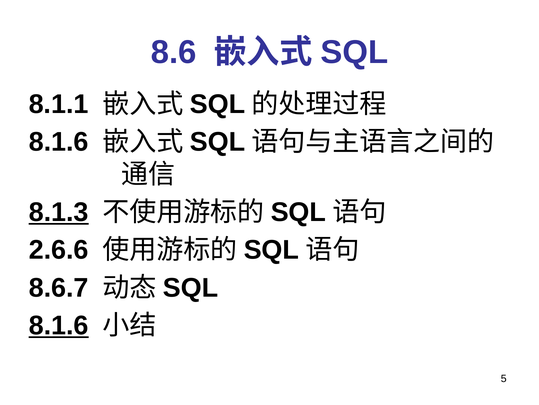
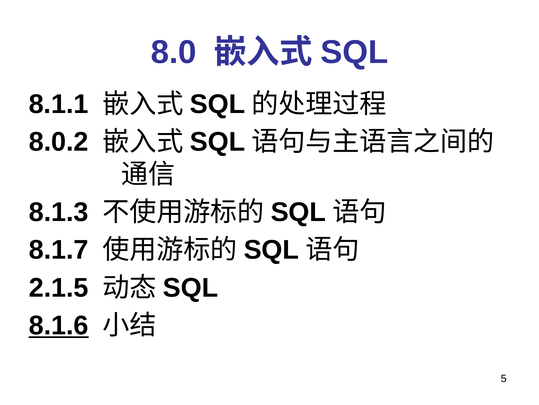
8.6: 8.6 -> 8.0 (174, 52)
8.1.6: 8.1.6 -> 8.0.2 (59, 142)
8.1.3 underline: present -> none (59, 212)
2.6.6: 2.6.6 -> 8.1.7 (59, 250)
8.6.7: 8.6.7 -> 2.1.5 (59, 287)
